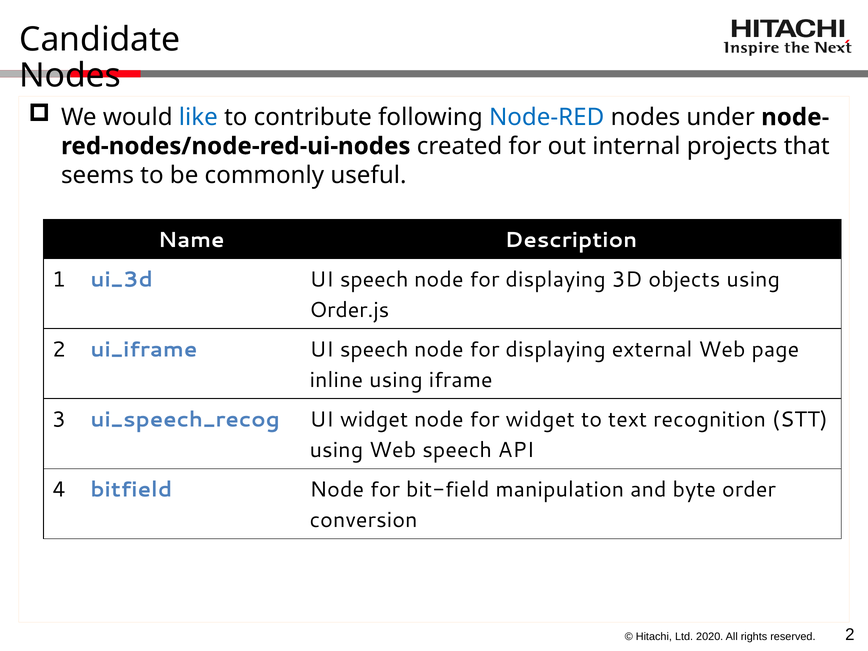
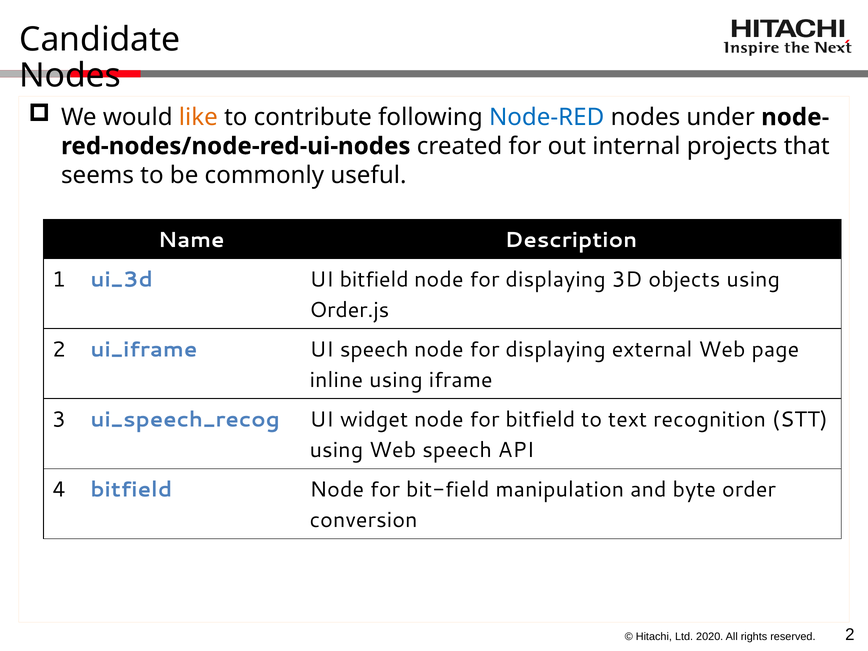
like colour: blue -> orange (198, 117)
speech: speech -> bitfield (374, 279)
for widget: widget -> bitfield (540, 420)
